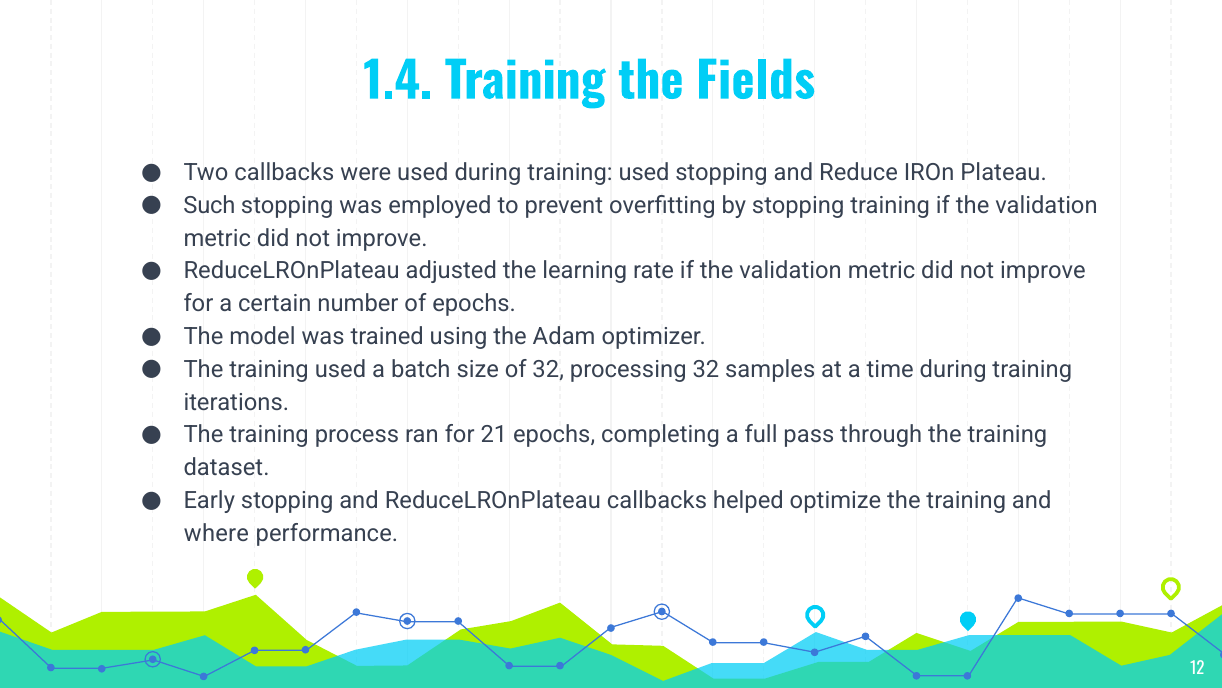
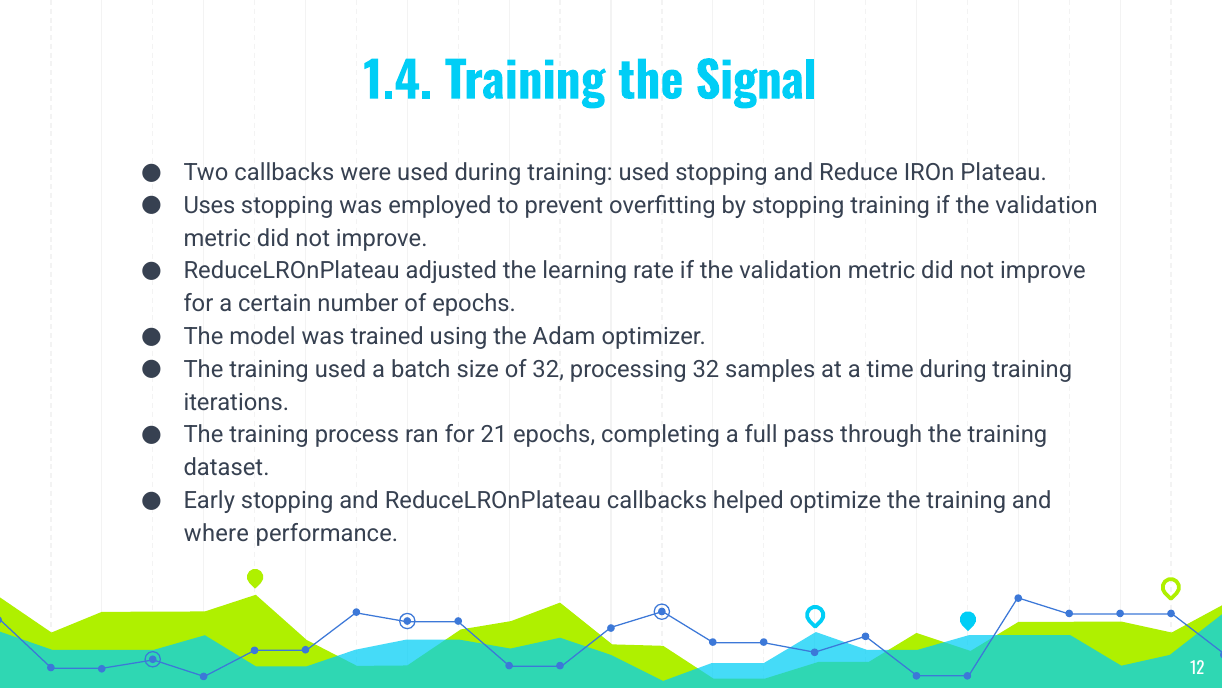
Fields: Fields -> Signal (756, 82)
Such: Such -> Uses (209, 205)
